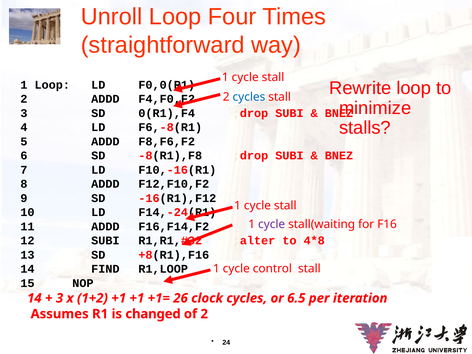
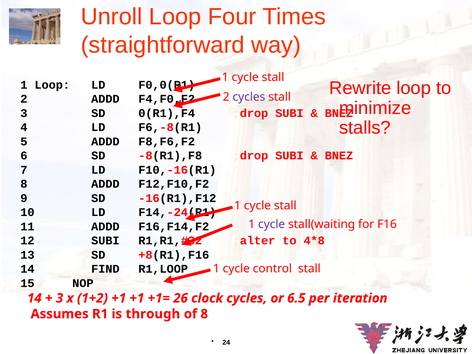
cycles colour: blue -> purple (249, 97)
changed: changed -> through (153, 314)
of 2: 2 -> 8 (204, 314)
